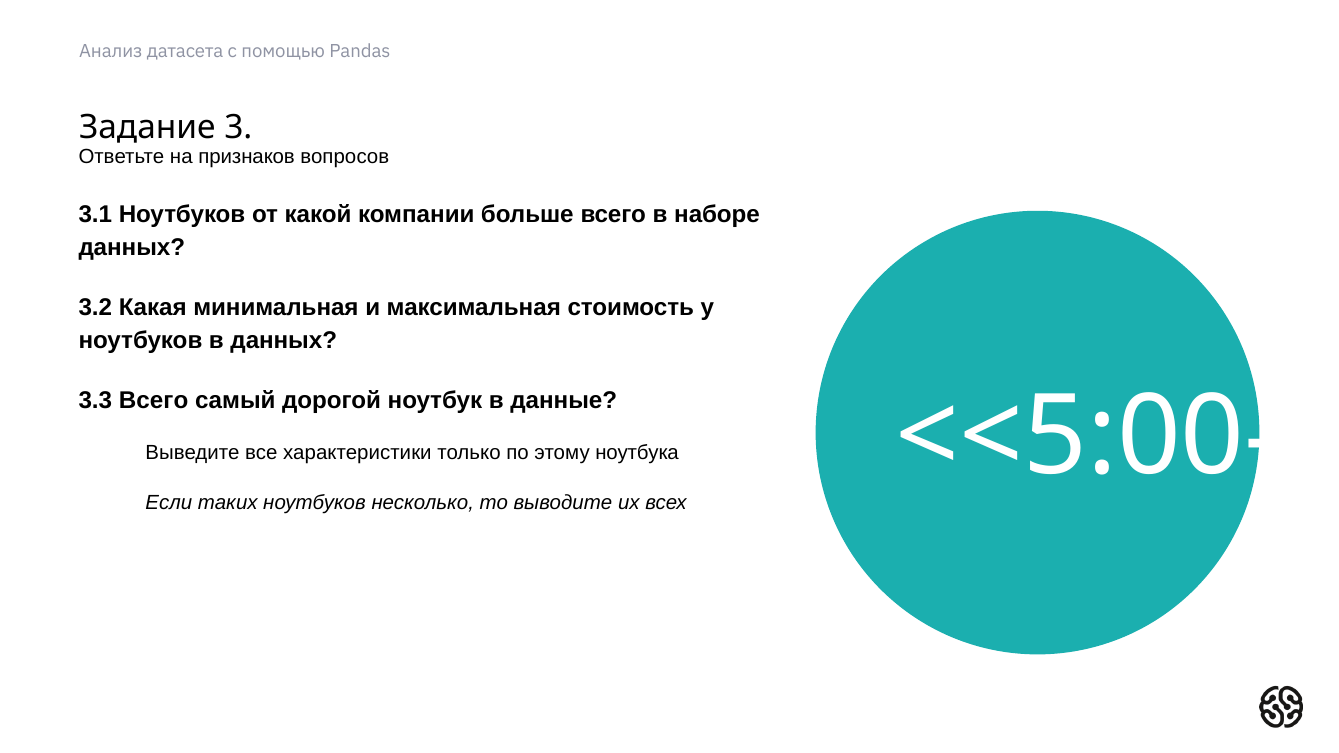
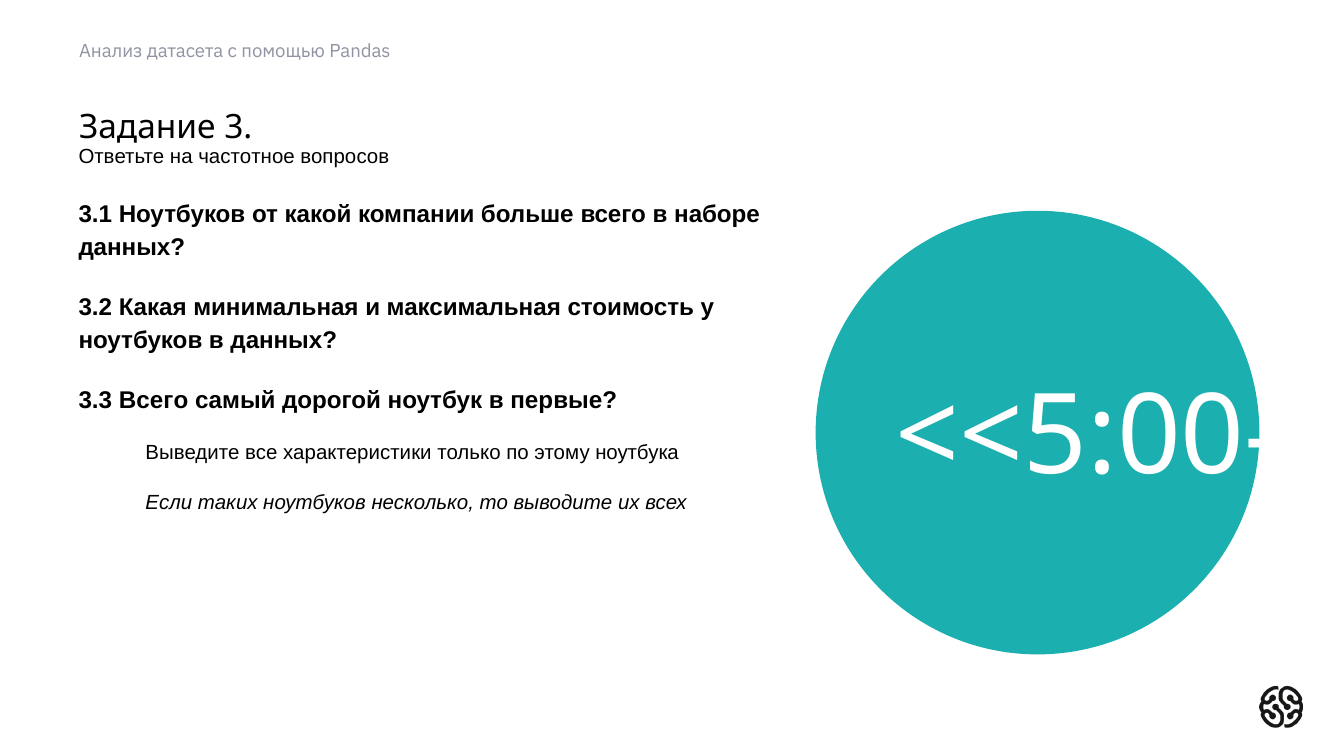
признаков: признаков -> частотное (247, 157)
данные: данные -> первые (564, 400)
